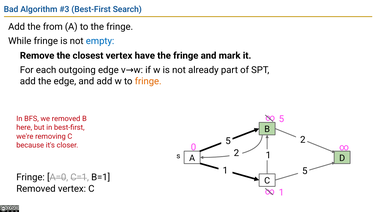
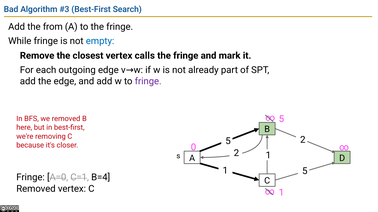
have: have -> calls (145, 56)
fringe colour: orange -> purple (148, 82)
B=1: B=1 -> B=4 (101, 178)
